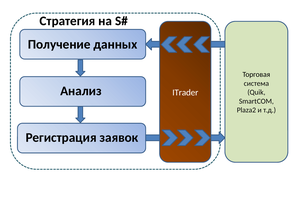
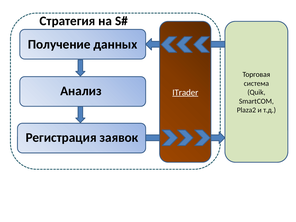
ITrader underline: none -> present (185, 92)
